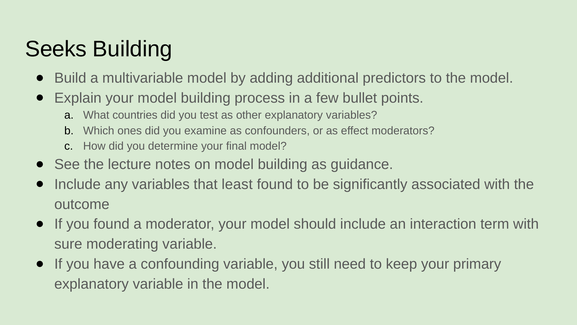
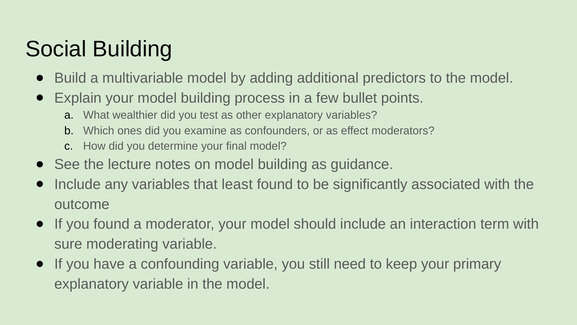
Seeks: Seeks -> Social (56, 49)
countries: countries -> wealthier (135, 115)
